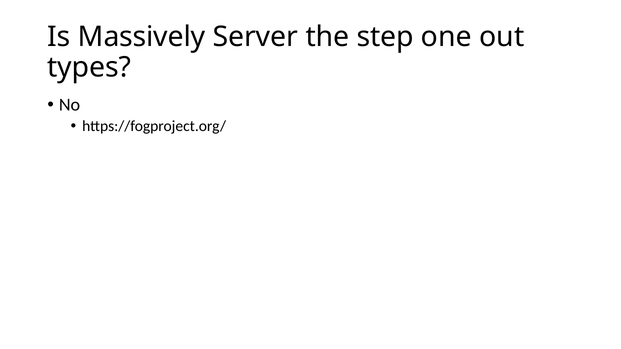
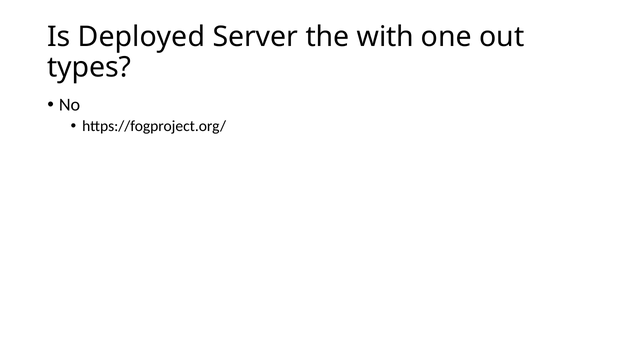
Massively: Massively -> Deployed (141, 37)
step: step -> with (385, 37)
